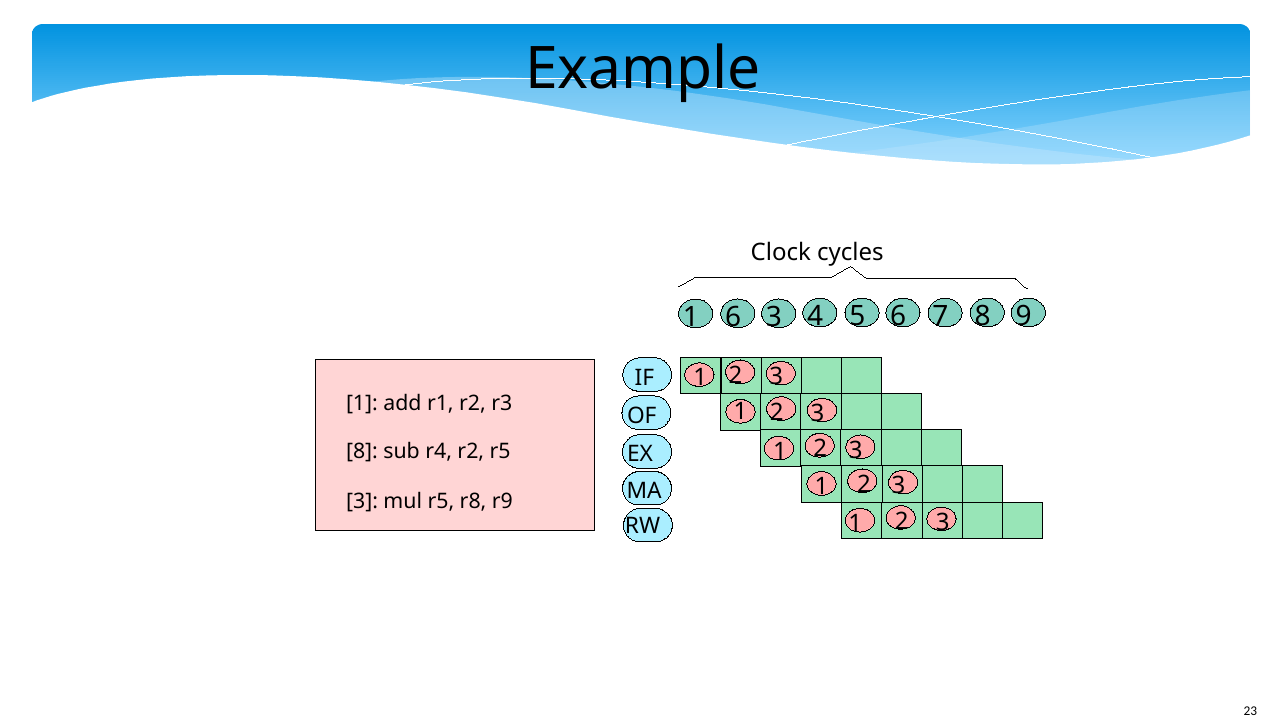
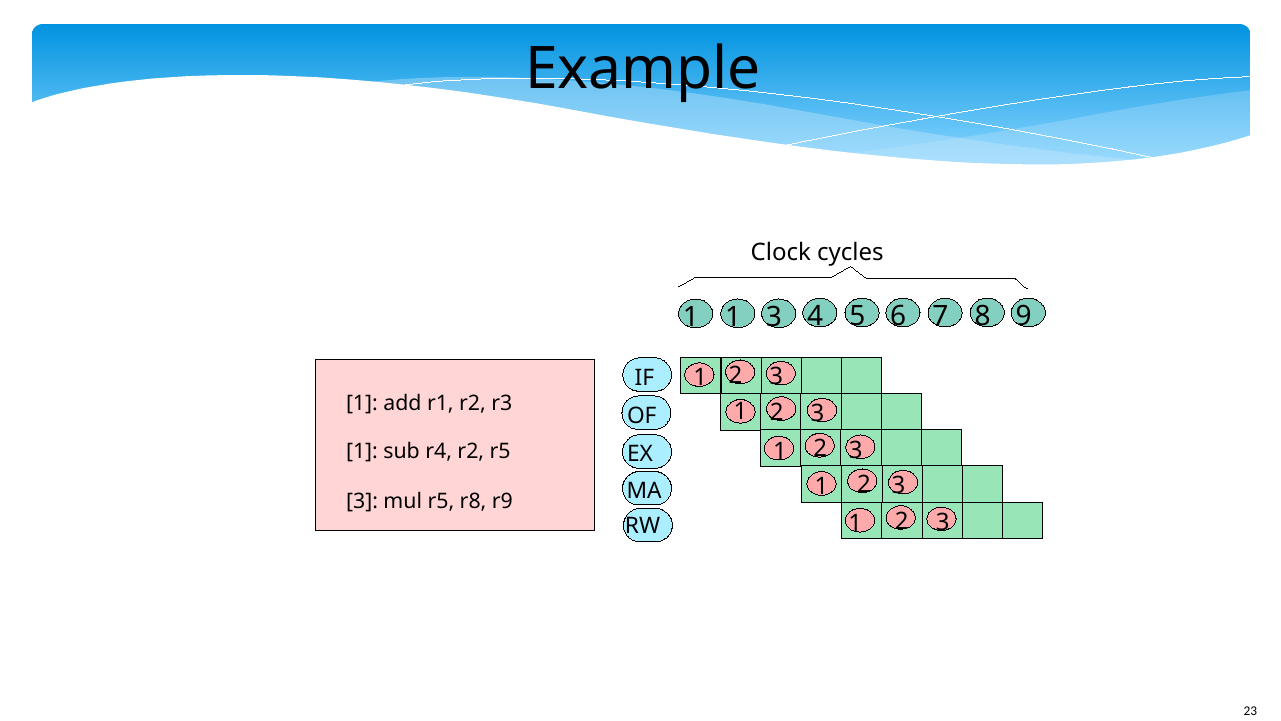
6: 6 -> 1 (733, 317)
8: 8 -> 1 (362, 451)
